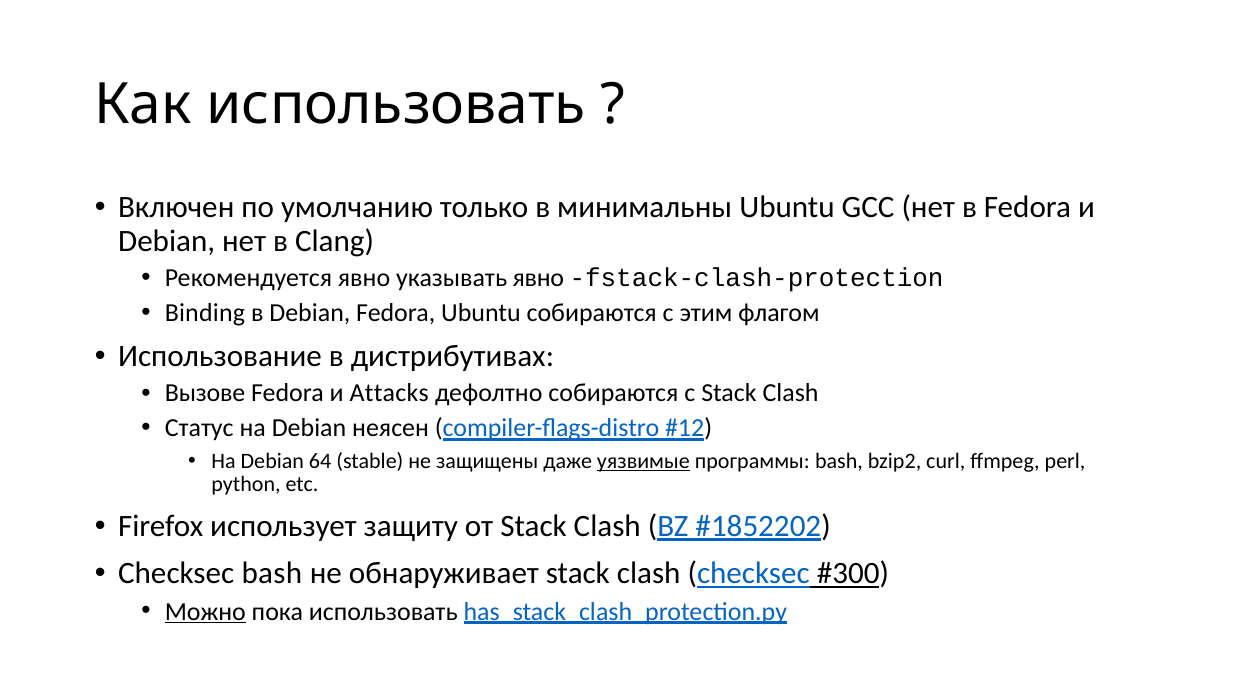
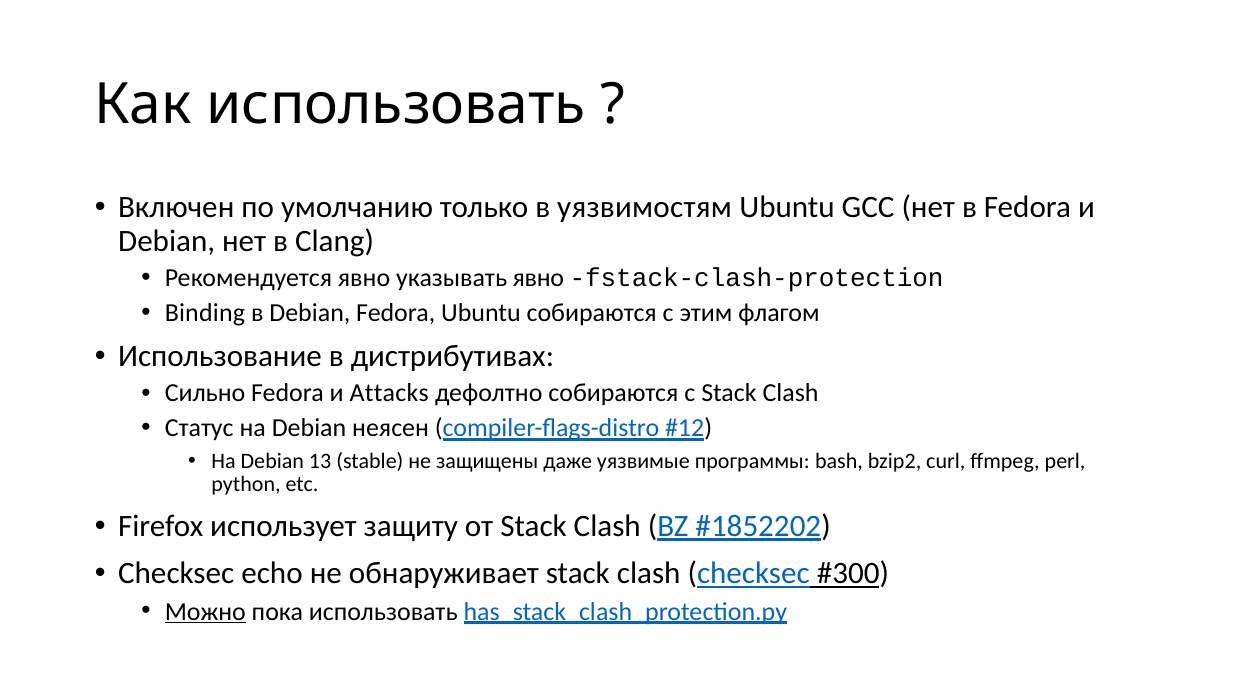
минимальны: минимальны -> уязвимостям (645, 208)
Вызове: Вызове -> Сильно (205, 394)
64: 64 -> 13 (320, 461)
уязвимые underline: present -> none (643, 461)
Checksec bash: bash -> echo (272, 574)
